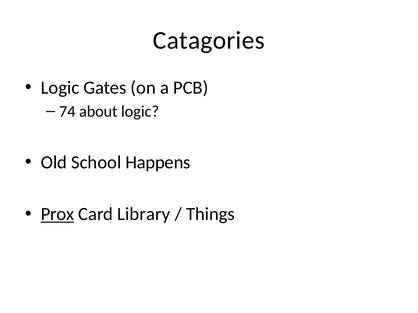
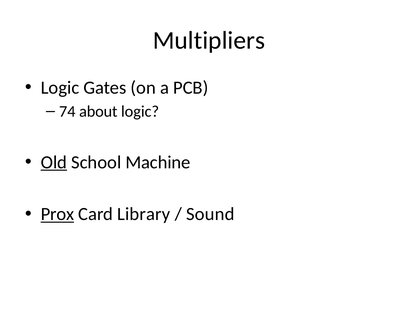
Catagories: Catagories -> Multipliers (209, 40)
Old underline: none -> present (54, 163)
Happens: Happens -> Machine (158, 163)
Things: Things -> Sound (210, 215)
